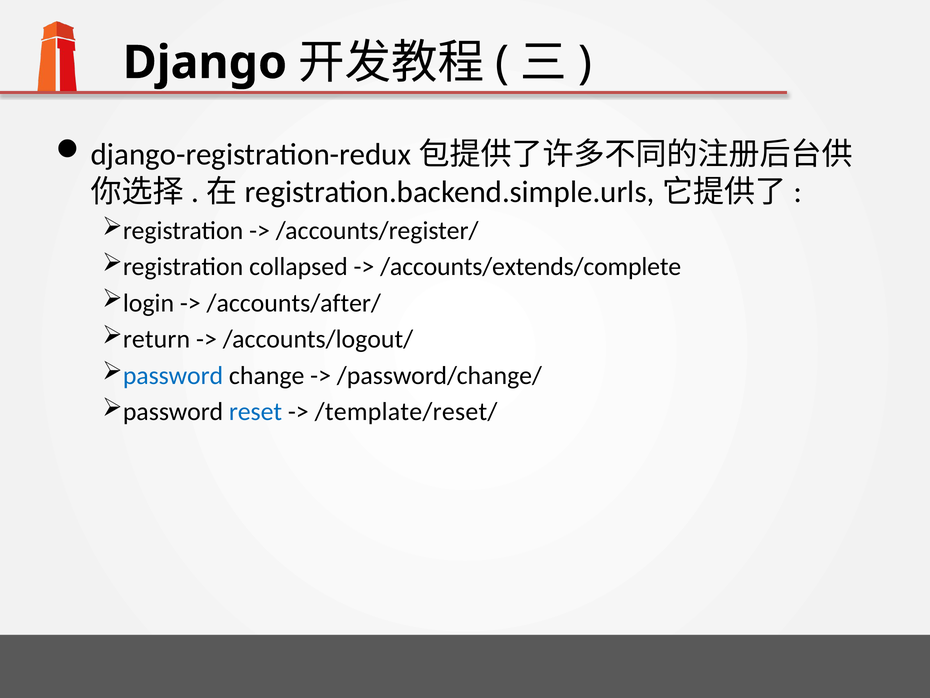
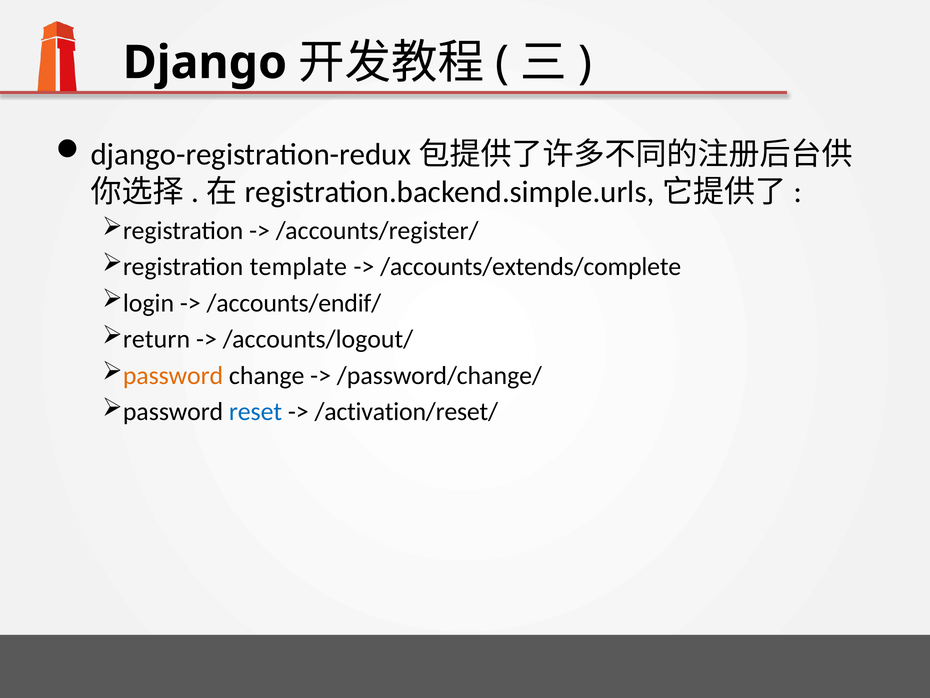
collapsed: collapsed -> template (298, 267)
/accounts/after/: /accounts/after/ -> /accounts/endif/ (294, 303)
password colour: blue -> orange (173, 375)
/template/reset/: /template/reset/ -> /activation/reset/ (406, 411)
